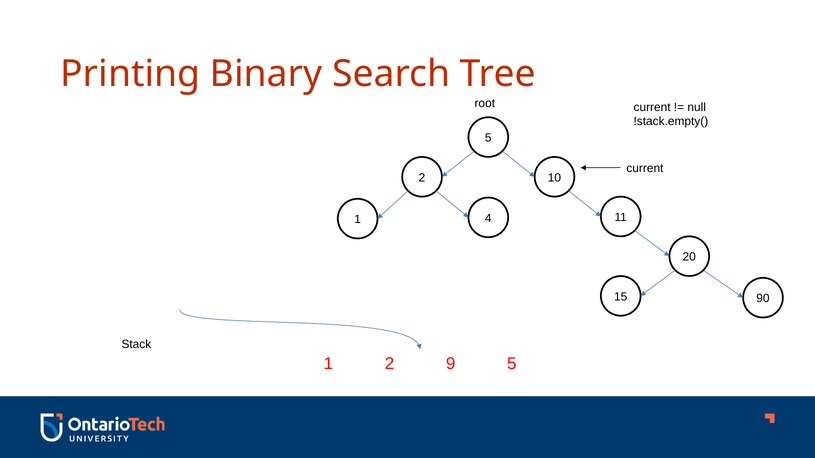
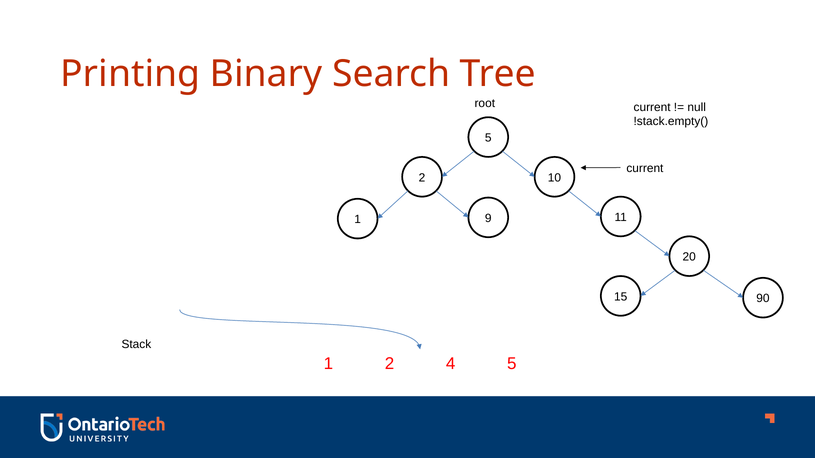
4: 4 -> 9 (488, 218)
9: 9 -> 4 (451, 364)
